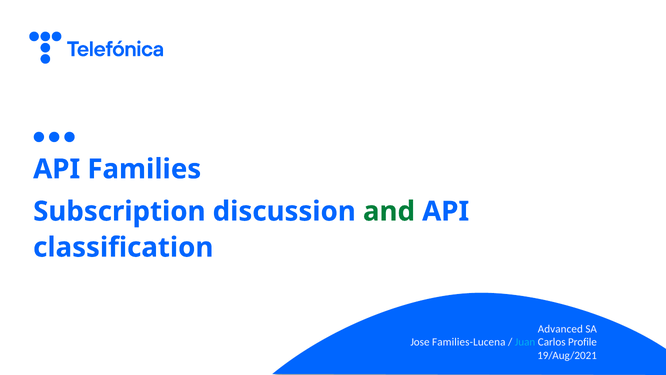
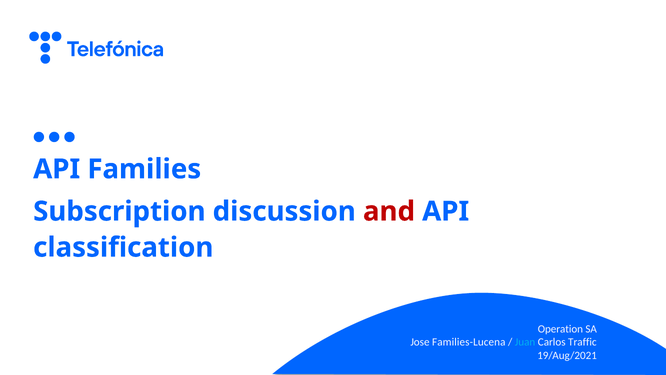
and colour: green -> red (389, 211)
Advanced: Advanced -> Operation (560, 329)
Profile: Profile -> Traffic (582, 342)
